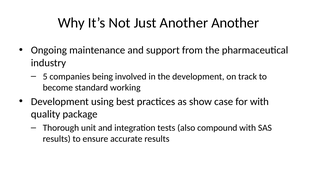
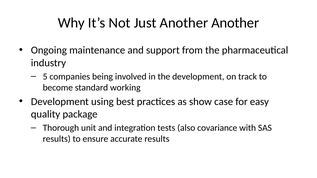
for with: with -> easy (259, 102)
compound: compound -> covariance (217, 128)
